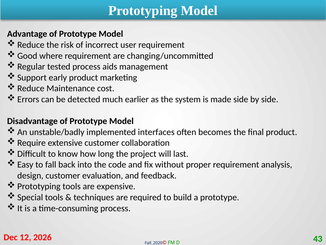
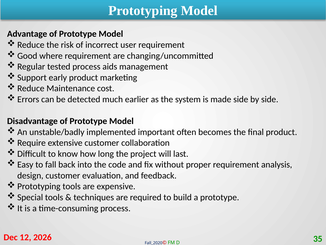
interfaces: interfaces -> important (156, 132)
43: 43 -> 35 (318, 239)
